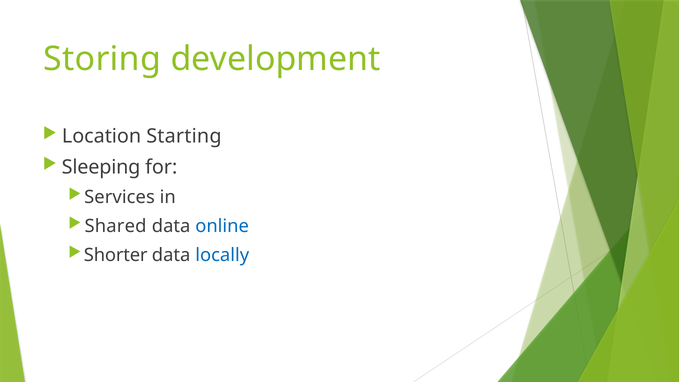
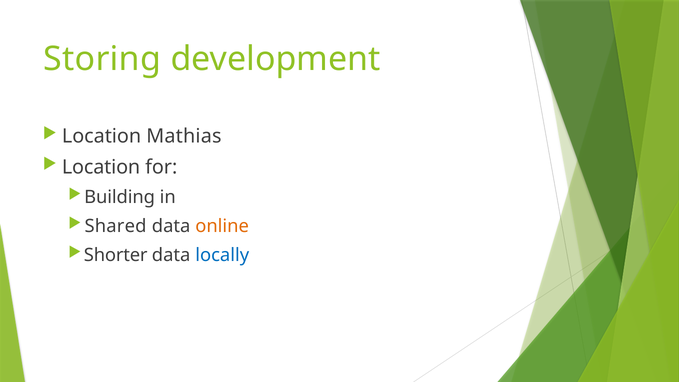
Starting: Starting -> Mathias (184, 136)
Sleeping: Sleeping -> Location (101, 167)
Services: Services -> Building (120, 197)
online colour: blue -> orange (222, 226)
